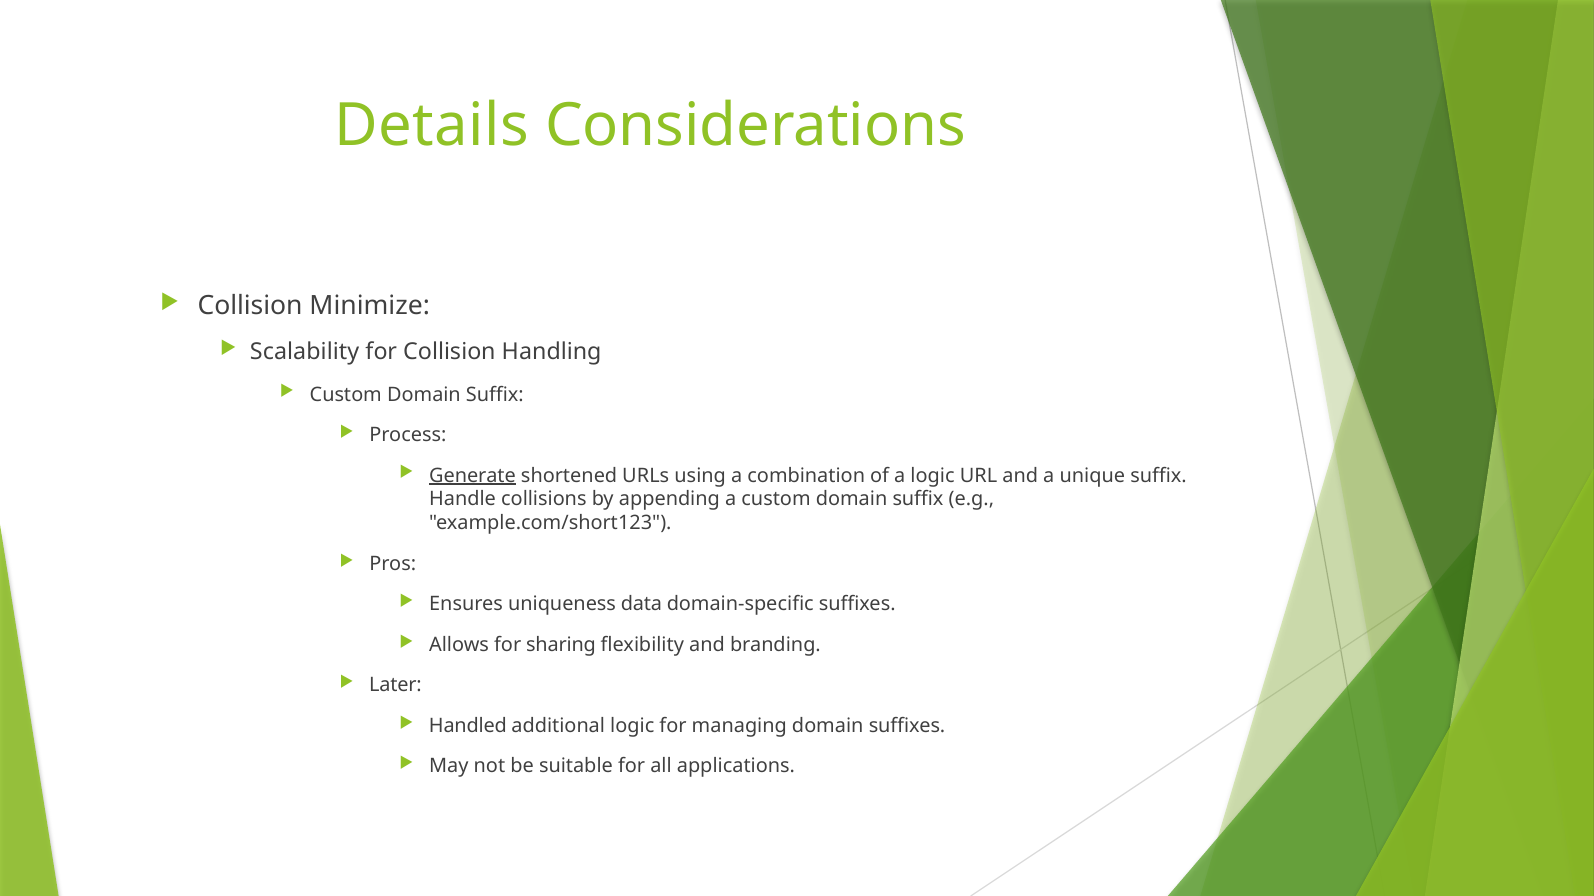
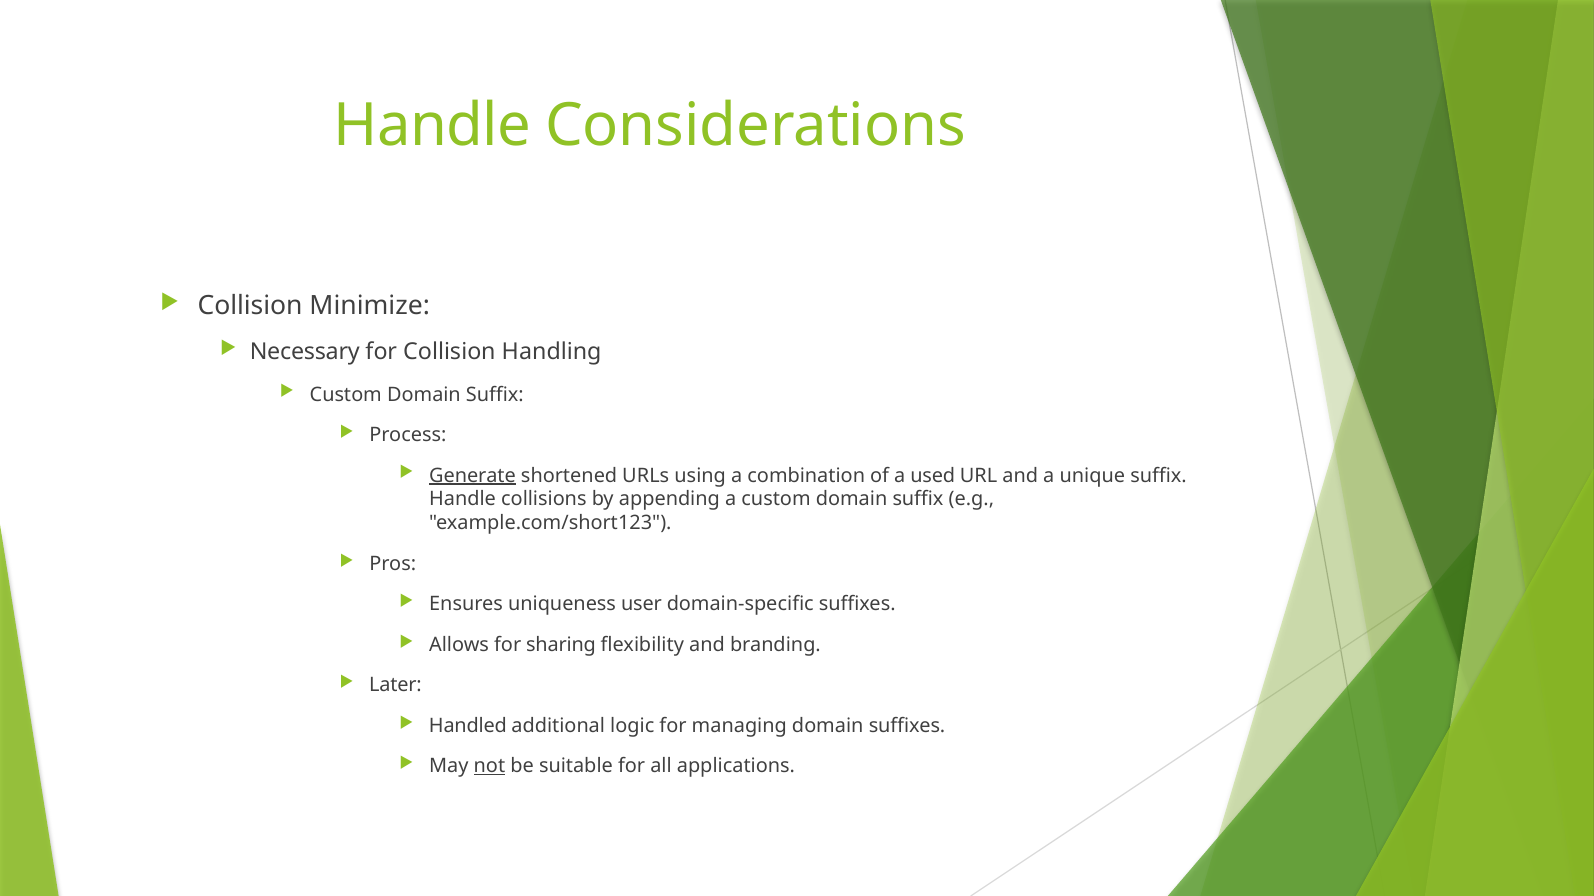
Details: Details -> Handle (432, 126)
Scalability: Scalability -> Necessary (305, 353)
a logic: logic -> used (933, 476)
data: data -> user (641, 605)
not underline: none -> present (489, 767)
